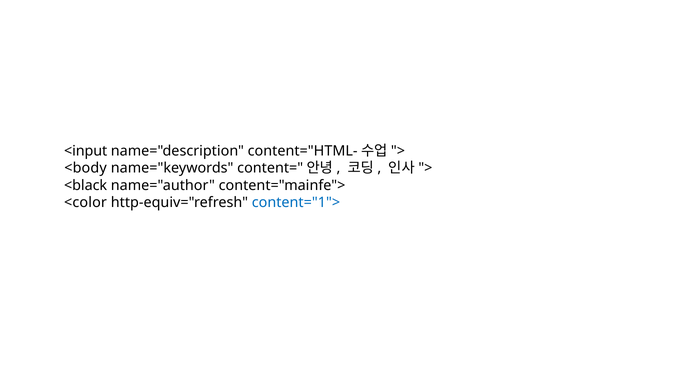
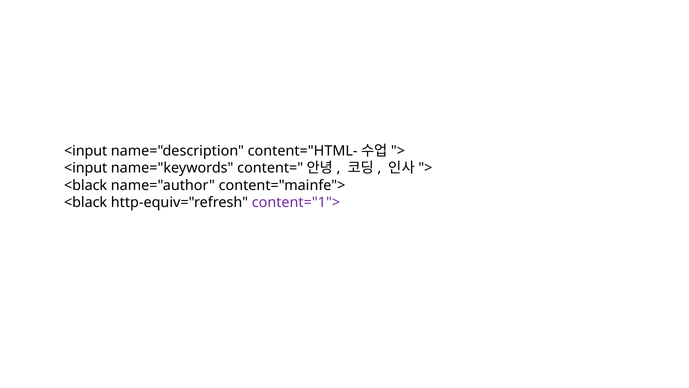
<body: <body -> <input (86, 168)
<color: <color -> <black (86, 202)
content="1"> colour: blue -> purple (296, 202)
